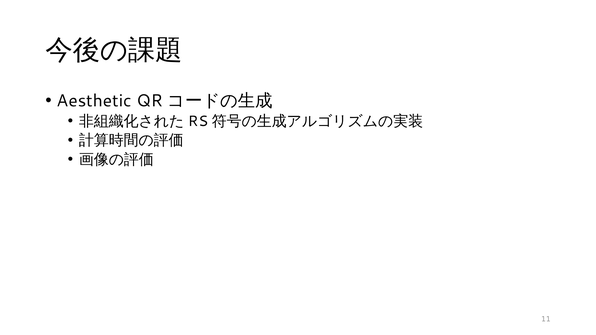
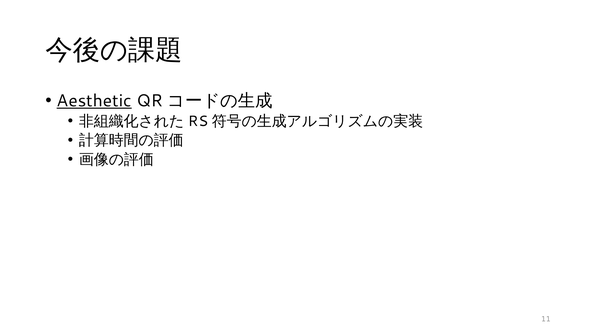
Aesthetic underline: none -> present (94, 101)
